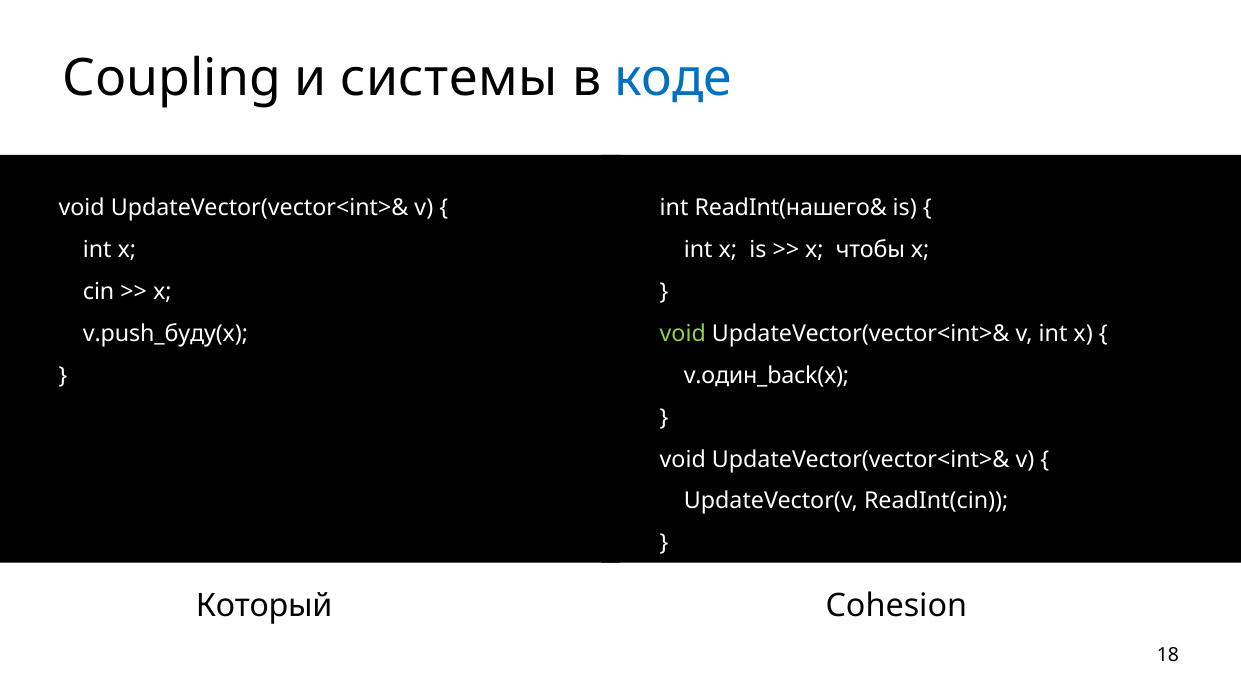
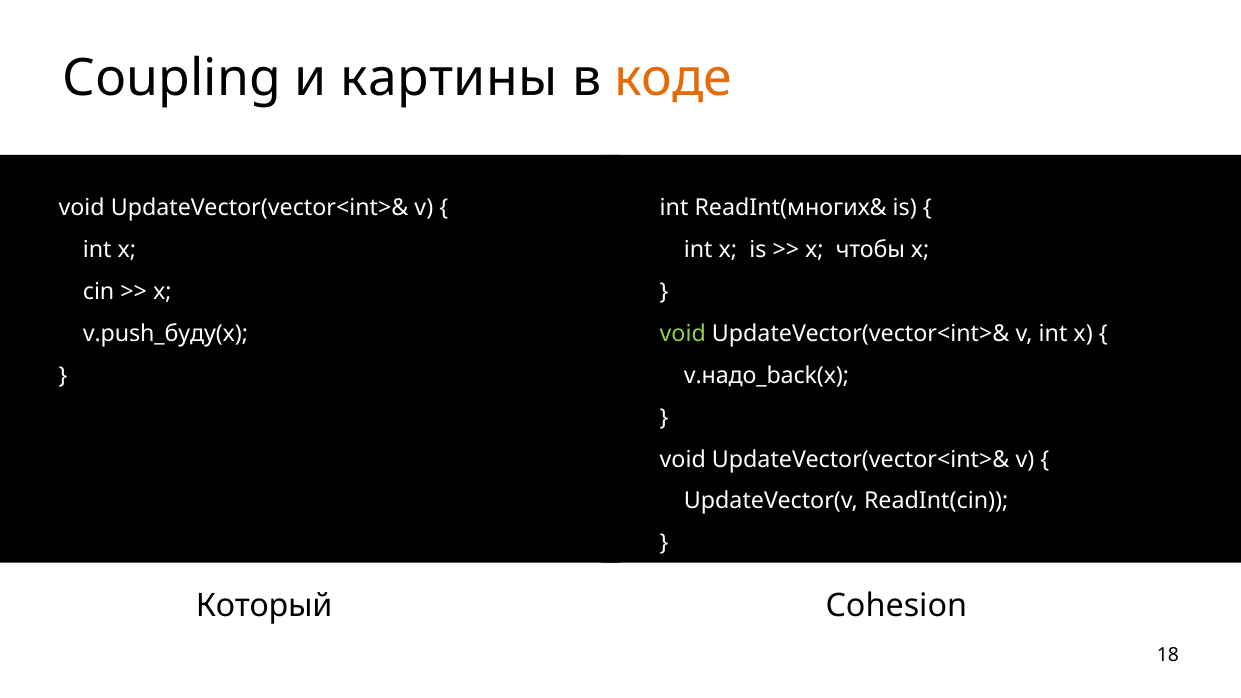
системы: системы -> картины (449, 78)
коде colour: blue -> orange (673, 78)
ReadInt(нашего&: ReadInt(нашего& -> ReadInt(многих& (791, 208)
v.один_back(x: v.один_back(x -> v.надо_back(x (766, 376)
